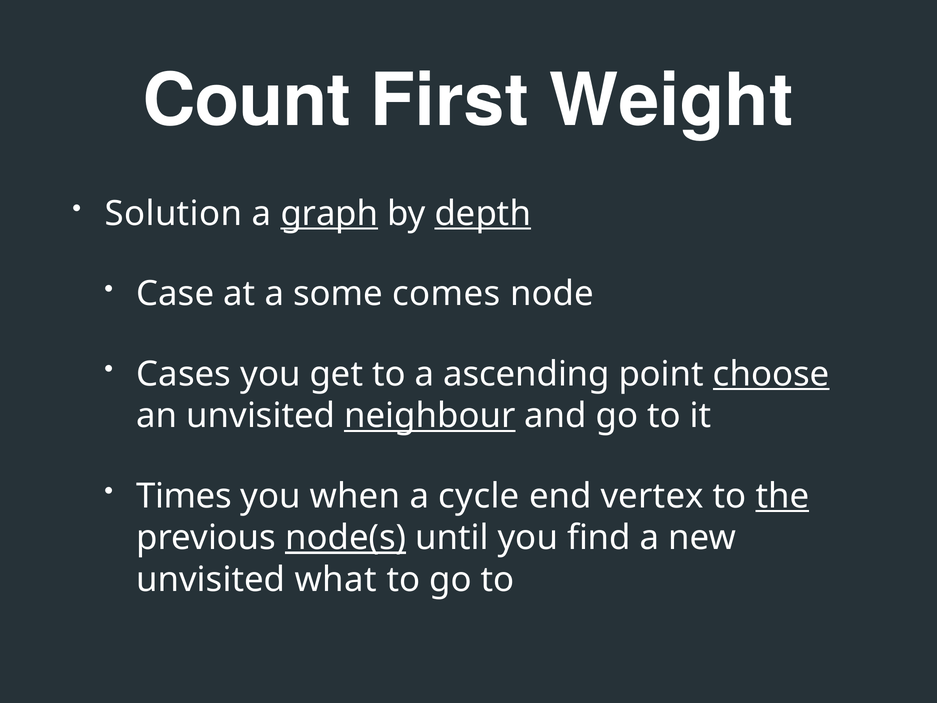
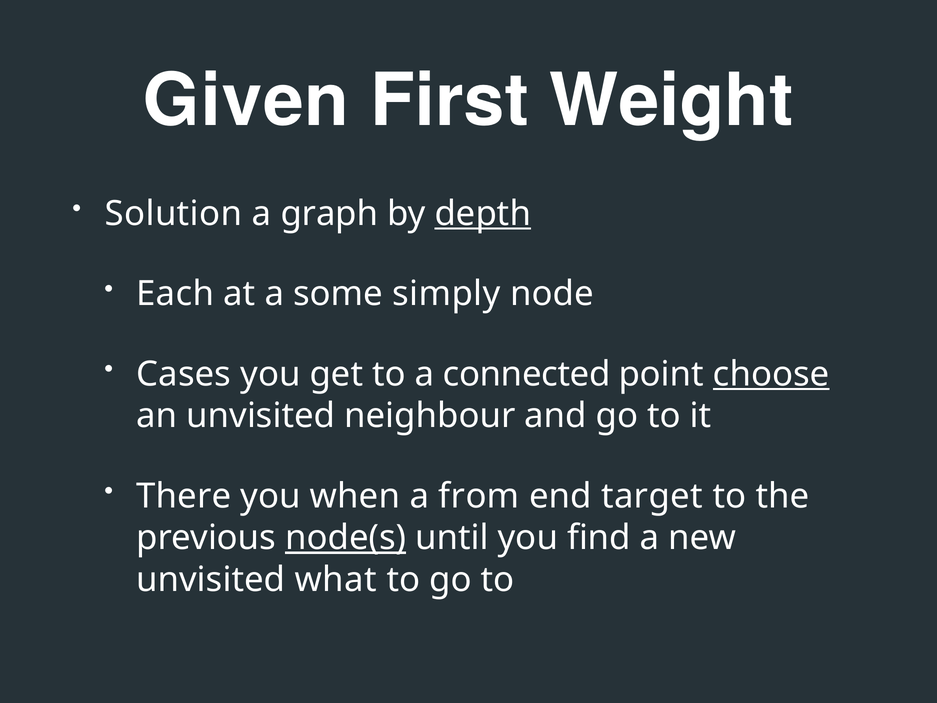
Count: Count -> Given (246, 101)
graph underline: present -> none (329, 214)
Case: Case -> Each (175, 294)
comes: comes -> simply (446, 294)
ascending: ascending -> connected (527, 374)
neighbour underline: present -> none (430, 416)
Times: Times -> There (184, 496)
cycle: cycle -> from (479, 496)
vertex: vertex -> target (652, 496)
the underline: present -> none (782, 496)
